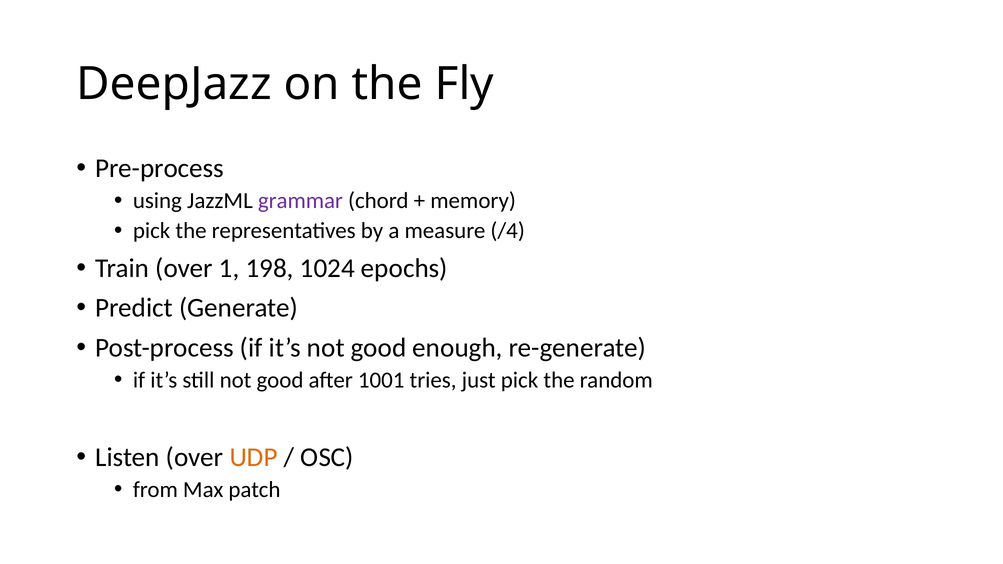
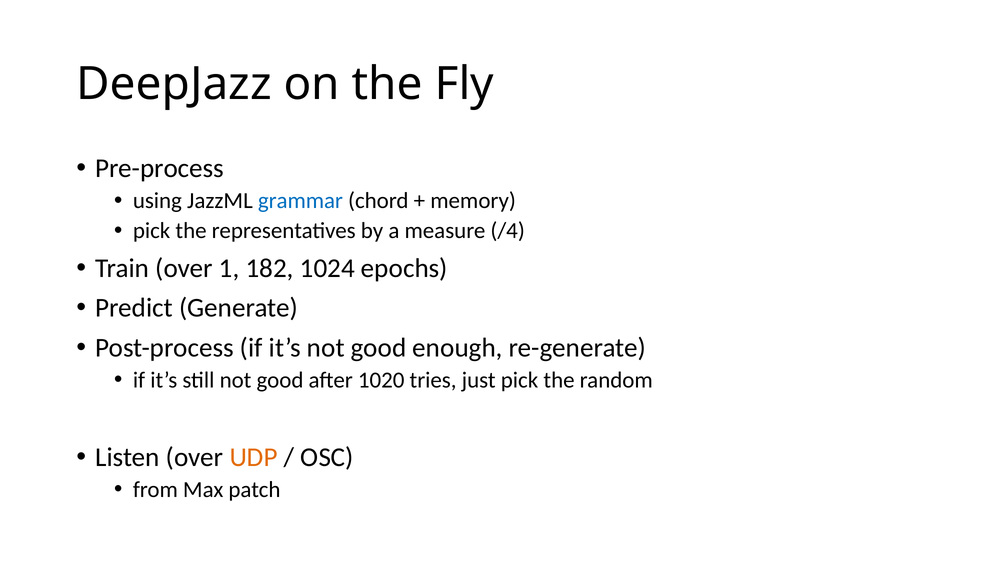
grammar colour: purple -> blue (300, 201)
198: 198 -> 182 (270, 268)
1001: 1001 -> 1020 (381, 380)
